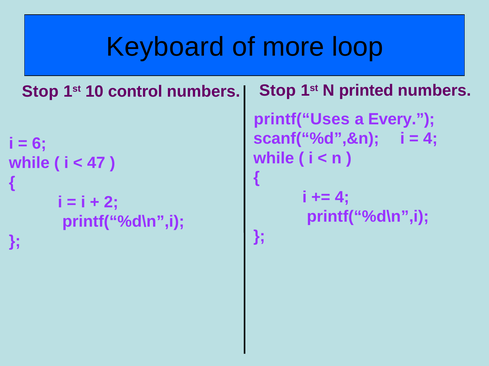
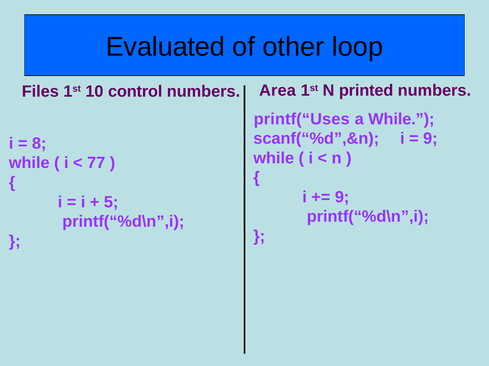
Keyboard: Keyboard -> Evaluated (165, 47)
more: more -> other (293, 47)
Stop: Stop -> Files (40, 92)
numbers Stop: Stop -> Area (278, 91)
a Every: Every -> While (401, 119)
4: 4 -> 9 (430, 139)
6: 6 -> 8 (39, 144)
47: 47 -> 77 (96, 163)
4: 4 -> 9 (342, 197)
2: 2 -> 5 (111, 202)
